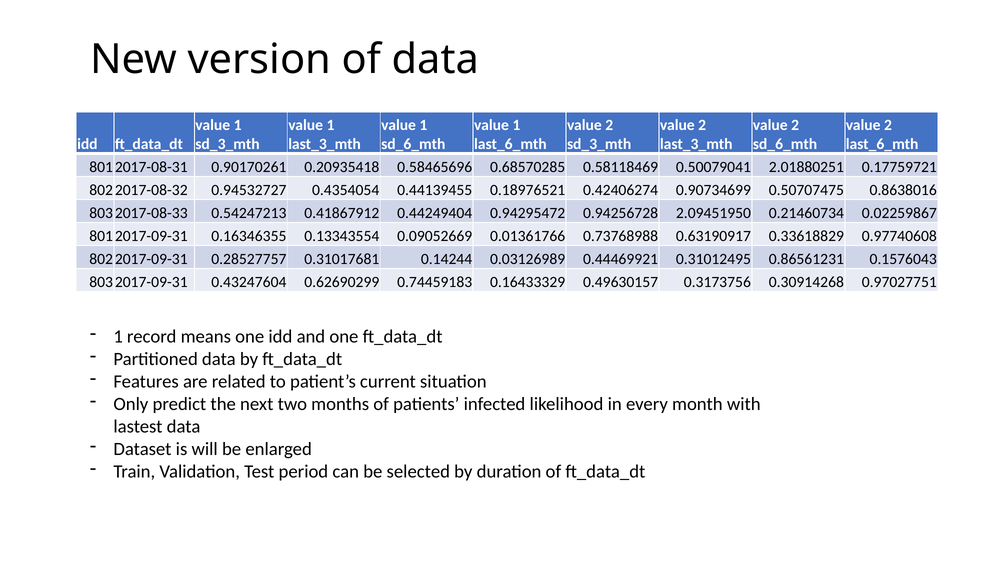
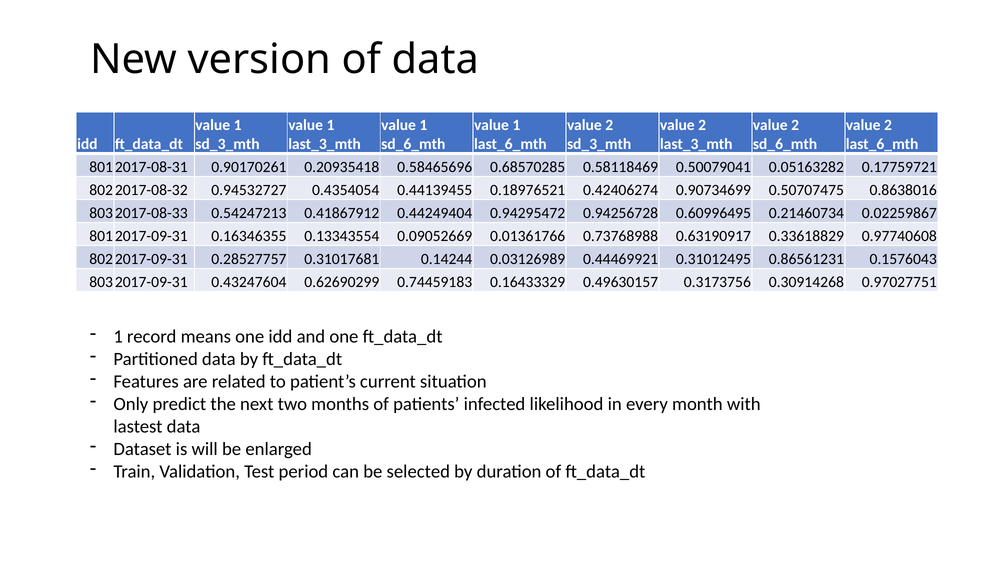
2.01880251: 2.01880251 -> 0.05163282 (806, 167)
2.09451950: 2.09451950 -> 0.60996495 (713, 213)
